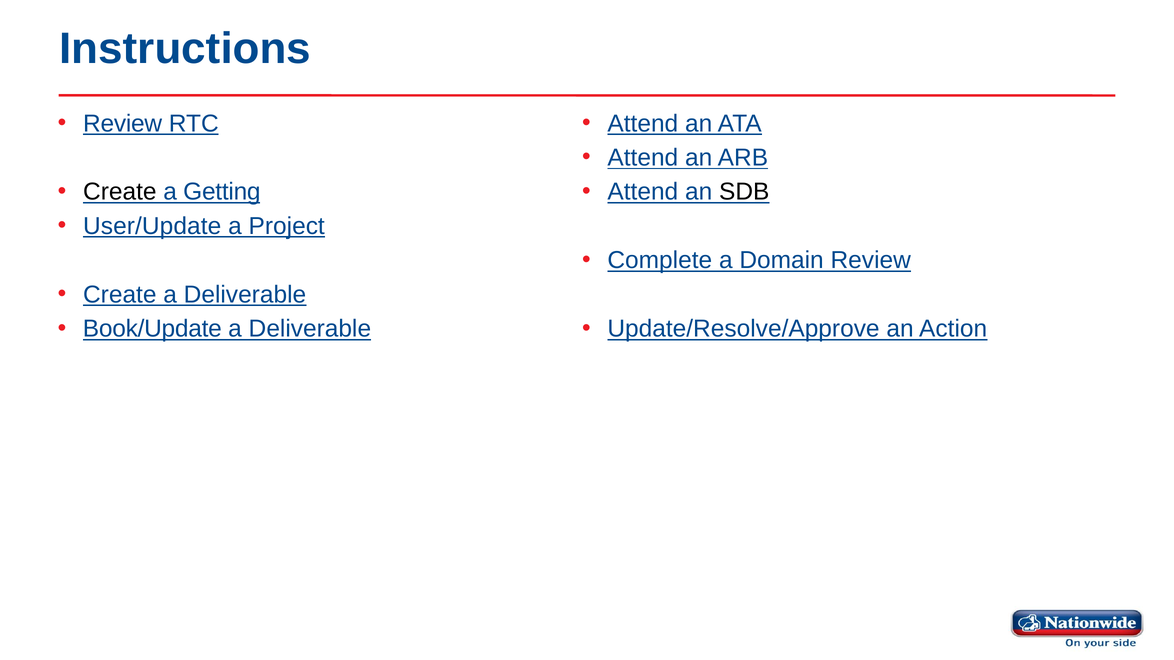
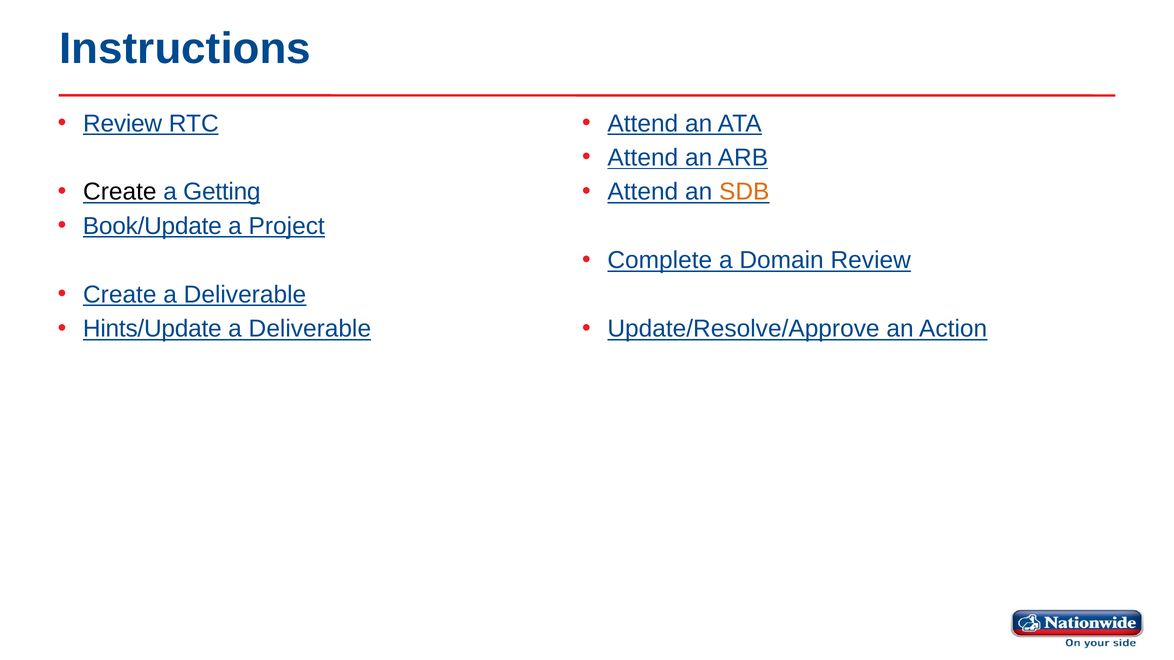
SDB colour: black -> orange (744, 192)
User/Update: User/Update -> Book/Update (152, 226)
Book/Update: Book/Update -> Hints/Update (152, 329)
